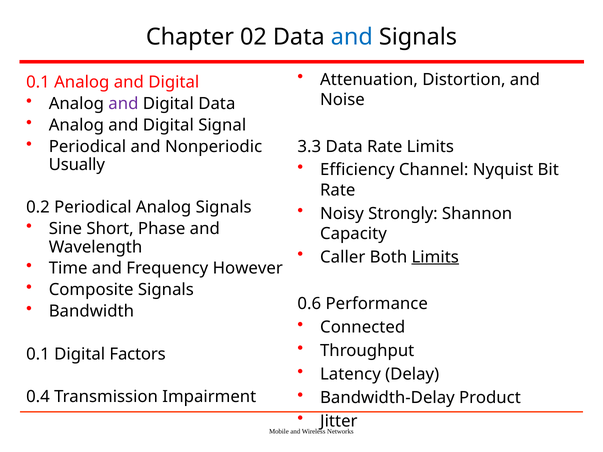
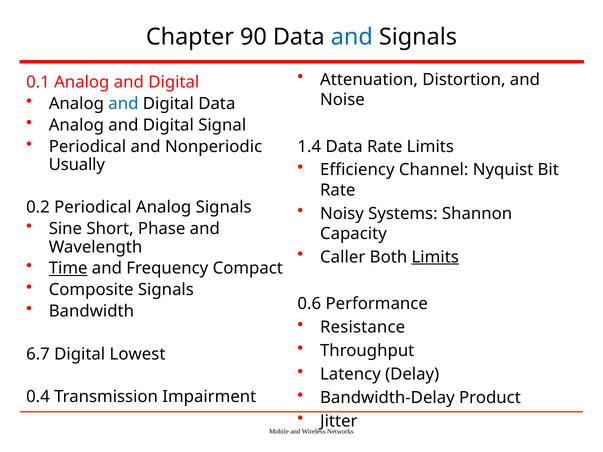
02: 02 -> 90 (253, 37)
and colour: purple -> blue (123, 104)
3.3: 3.3 -> 1.4 (309, 147)
Strongly: Strongly -> Systems (403, 214)
Time underline: none -> present (68, 269)
However: However -> Compact (248, 269)
Connected: Connected -> Resistance (363, 328)
0.1: 0.1 -> 6.7 (38, 354)
Factors: Factors -> Lowest (138, 354)
